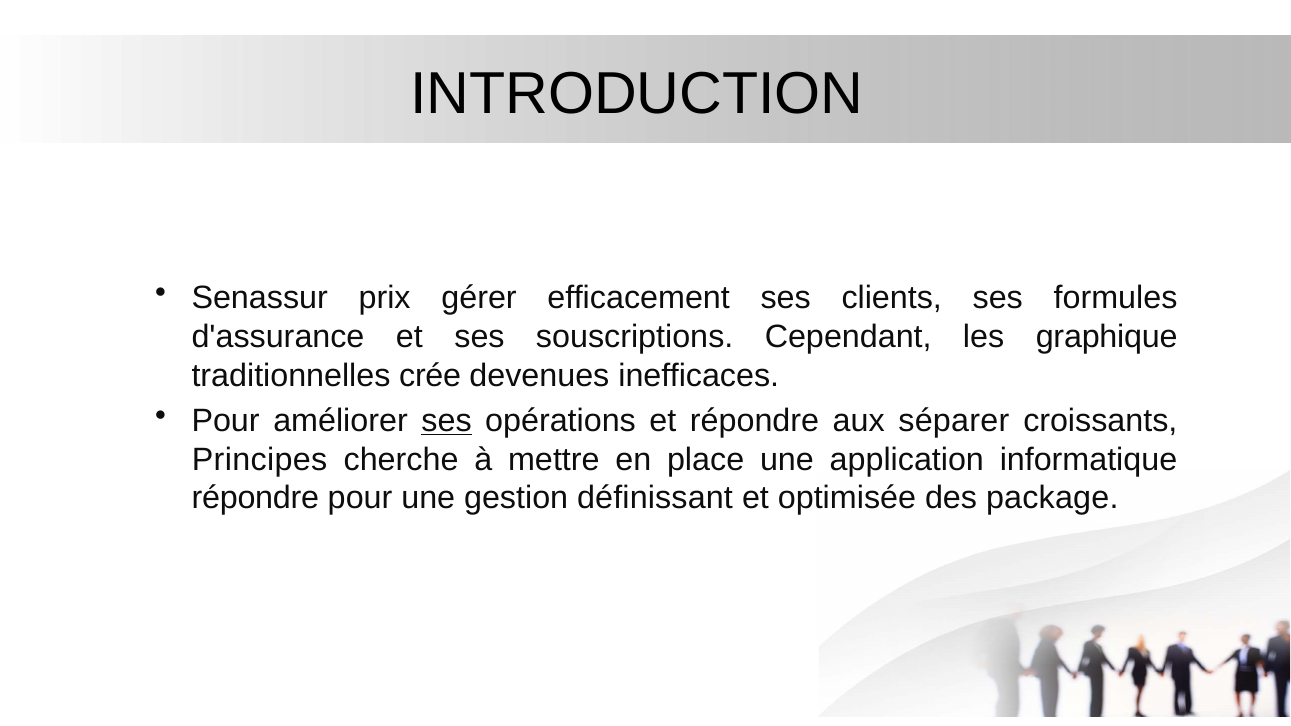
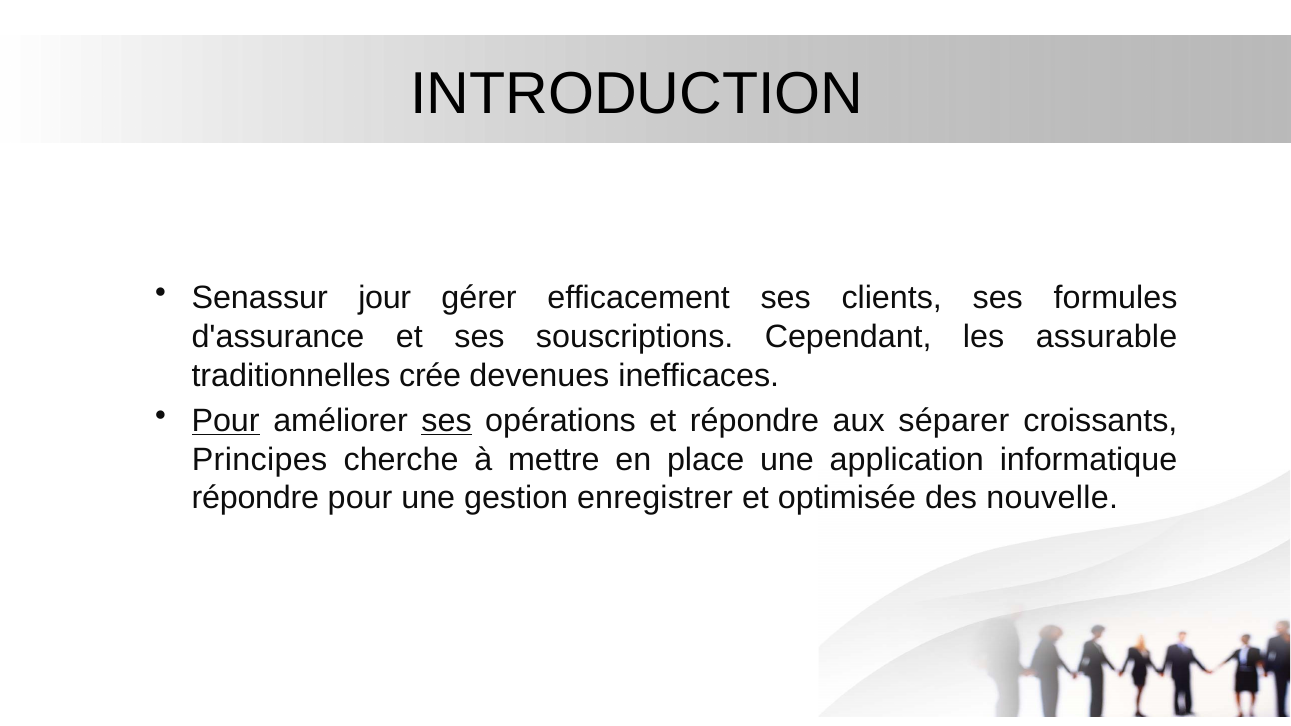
prix: prix -> jour (385, 298)
graphique: graphique -> assurable (1106, 337)
Pour underline: none -> present (226, 421)
définissant: définissant -> enregistrer (655, 498)
package: package -> nouvelle (1052, 498)
